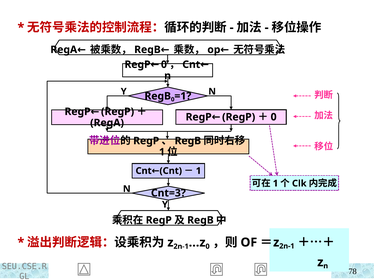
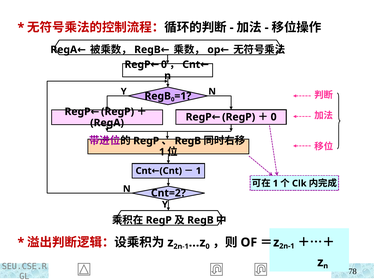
Cnt=3: Cnt=3 -> Cnt=2 (168, 193)
